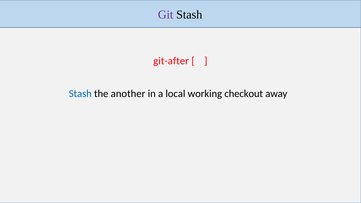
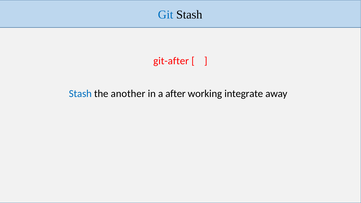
Git colour: purple -> blue (166, 15)
local: local -> after (175, 94)
checkout: checkout -> integrate (244, 94)
